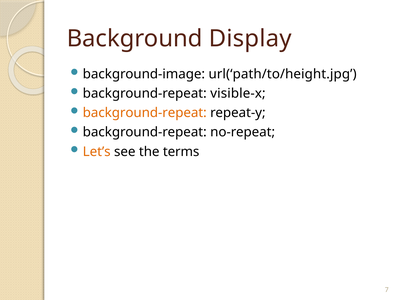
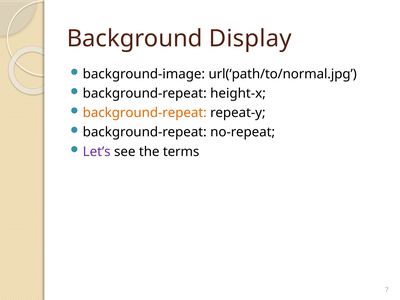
url(‘path/to/height.jpg: url(‘path/to/height.jpg -> url(‘path/to/normal.jpg (283, 74)
visible-x: visible-x -> height-x (238, 94)
Let’s colour: orange -> purple (97, 152)
